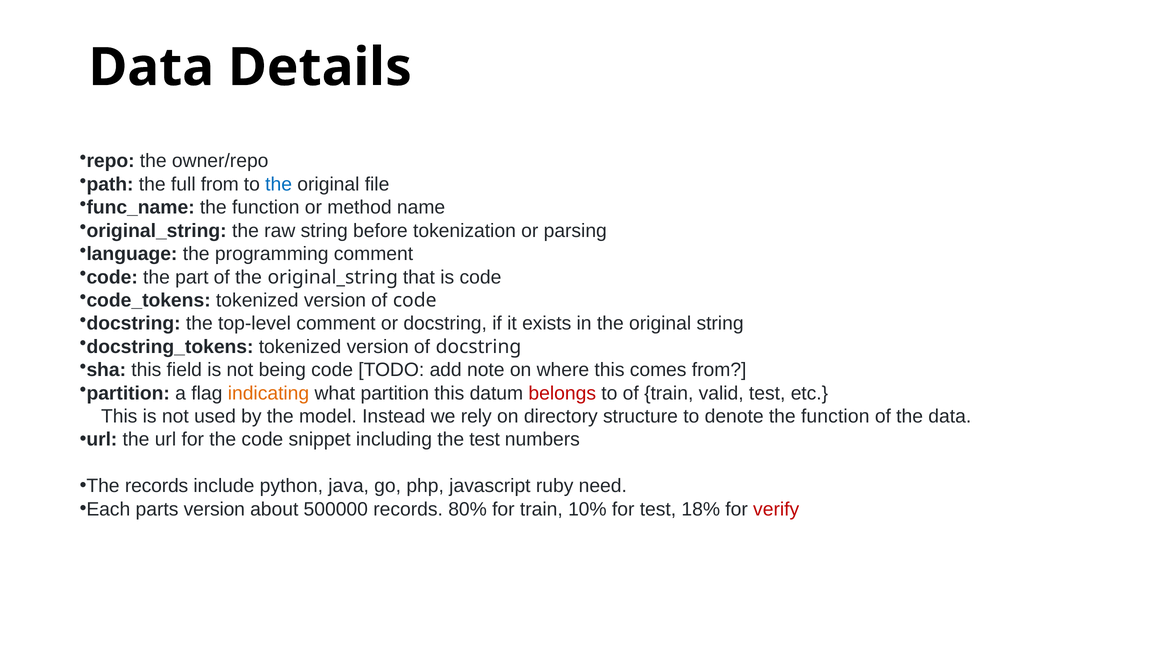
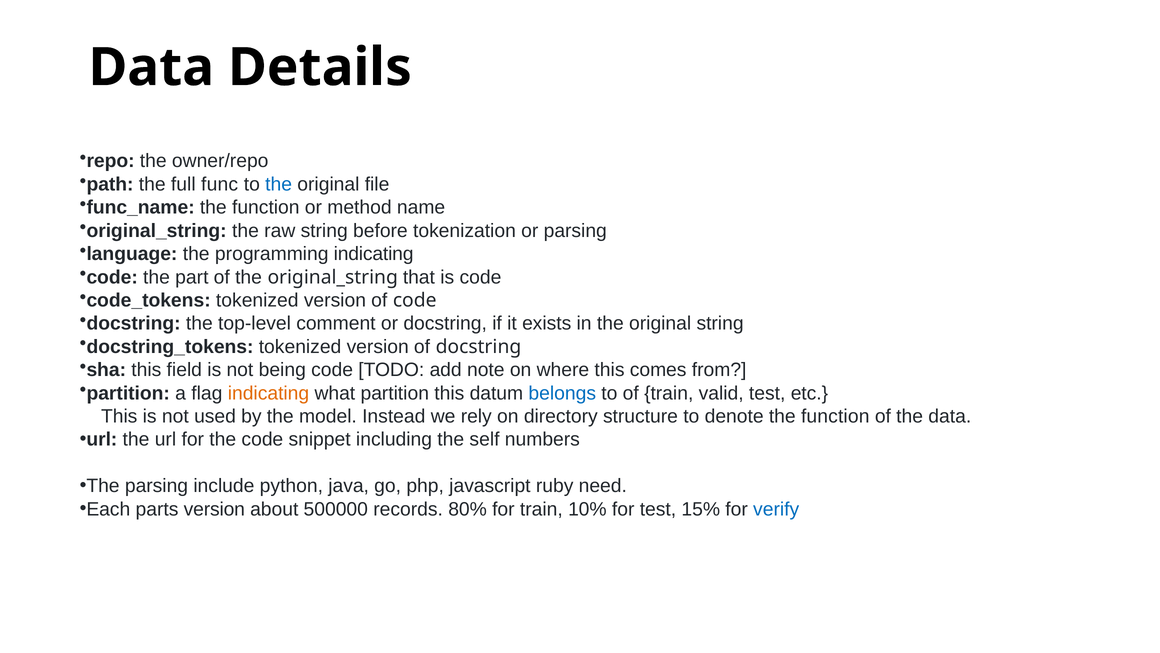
full from: from -> func (220, 184)
programming comment: comment -> indicating (374, 254)
belongs colour: red -> blue (562, 393)
the test: test -> self (485, 439)
The records: records -> parsing (157, 486)
18%: 18% -> 15% (701, 509)
verify colour: red -> blue (776, 509)
